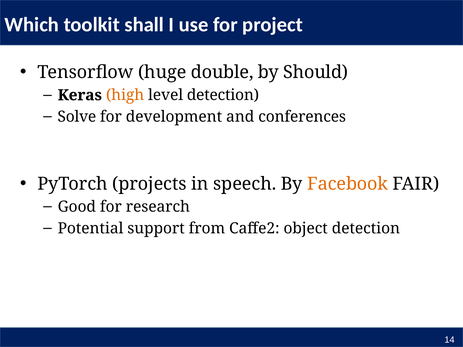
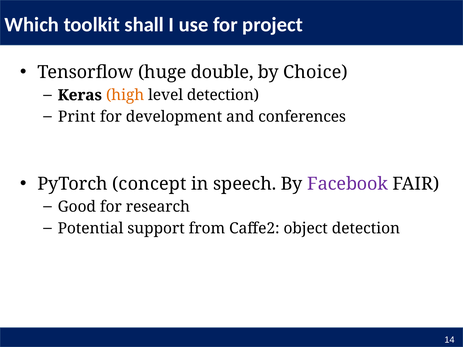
Should: Should -> Choice (316, 72)
Solve: Solve -> Print (77, 117)
projects: projects -> concept (149, 184)
Facebook colour: orange -> purple (348, 184)
